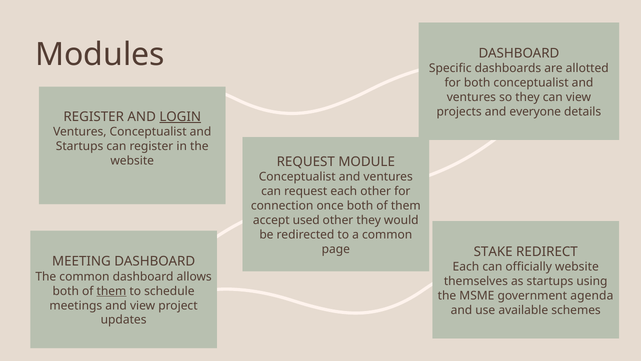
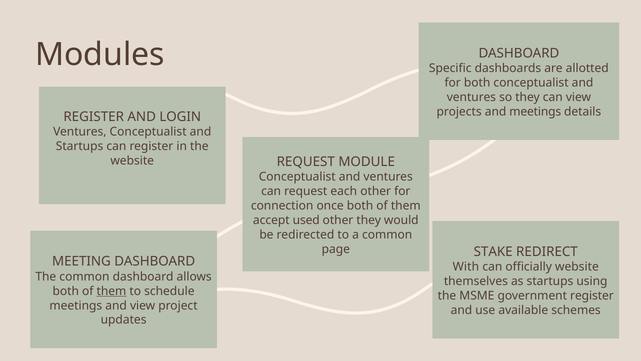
and everyone: everyone -> meetings (535, 112)
LOGIN underline: present -> none (180, 117)
Each: Each -> With (466, 267)
government agenda: agenda -> register (592, 295)
